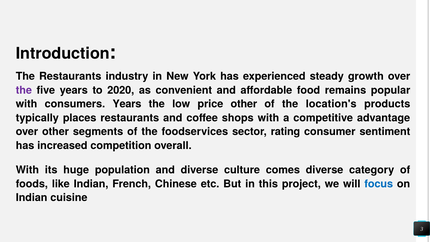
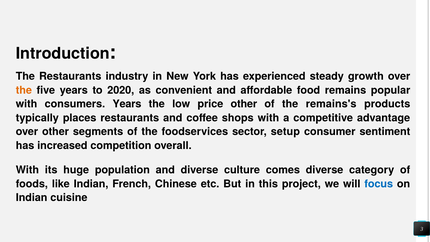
the colour: purple -> orange (24, 90)
location's: location's -> remains's (331, 104)
rating: rating -> setup (285, 132)
